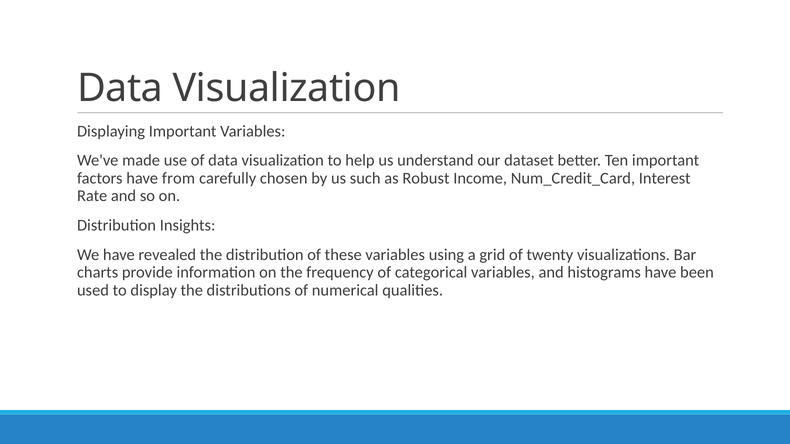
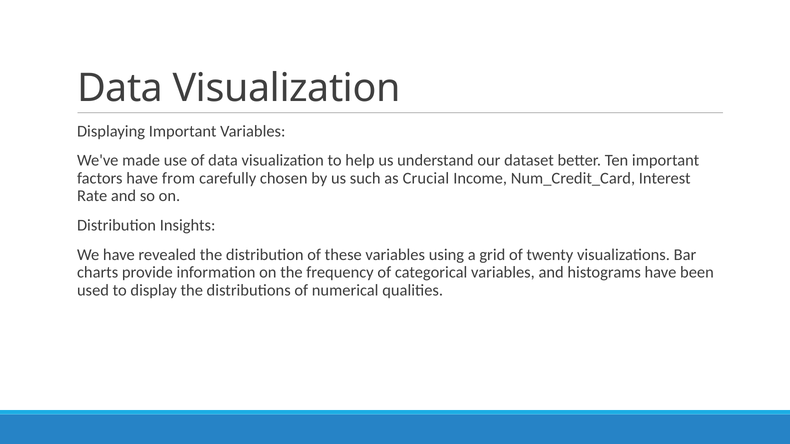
Robust: Robust -> Crucial (426, 178)
